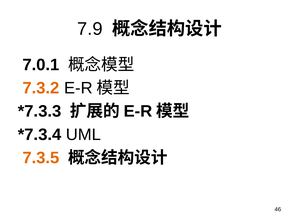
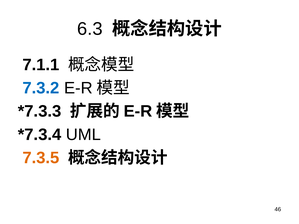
7.9: 7.9 -> 6.3 (90, 29)
7.0.1: 7.0.1 -> 7.1.1 (41, 65)
7.3.2 colour: orange -> blue (41, 88)
